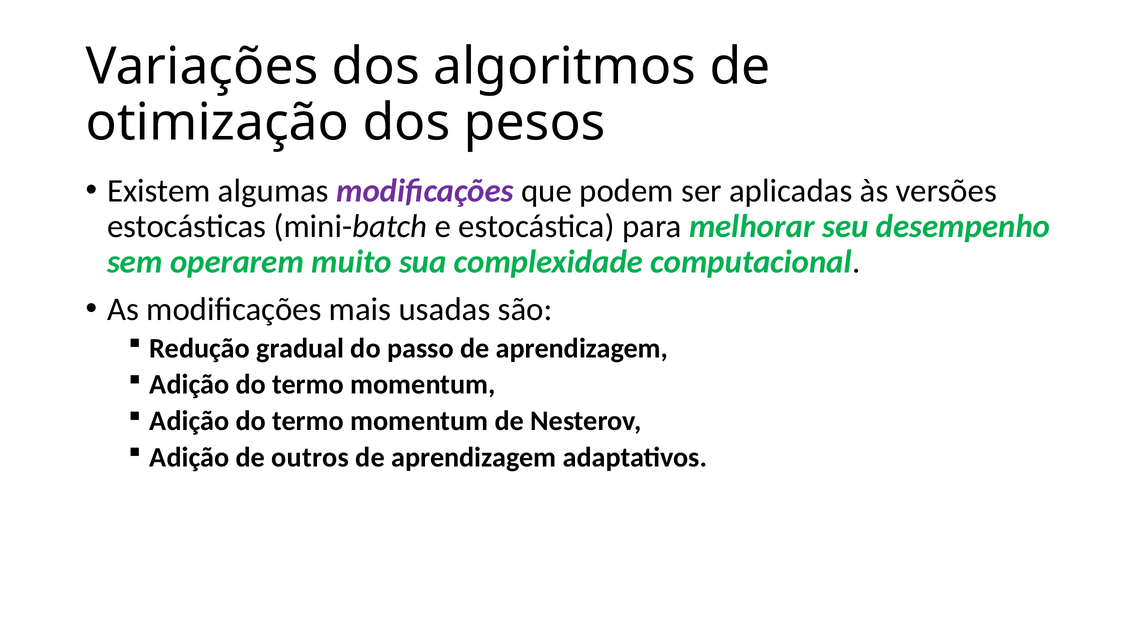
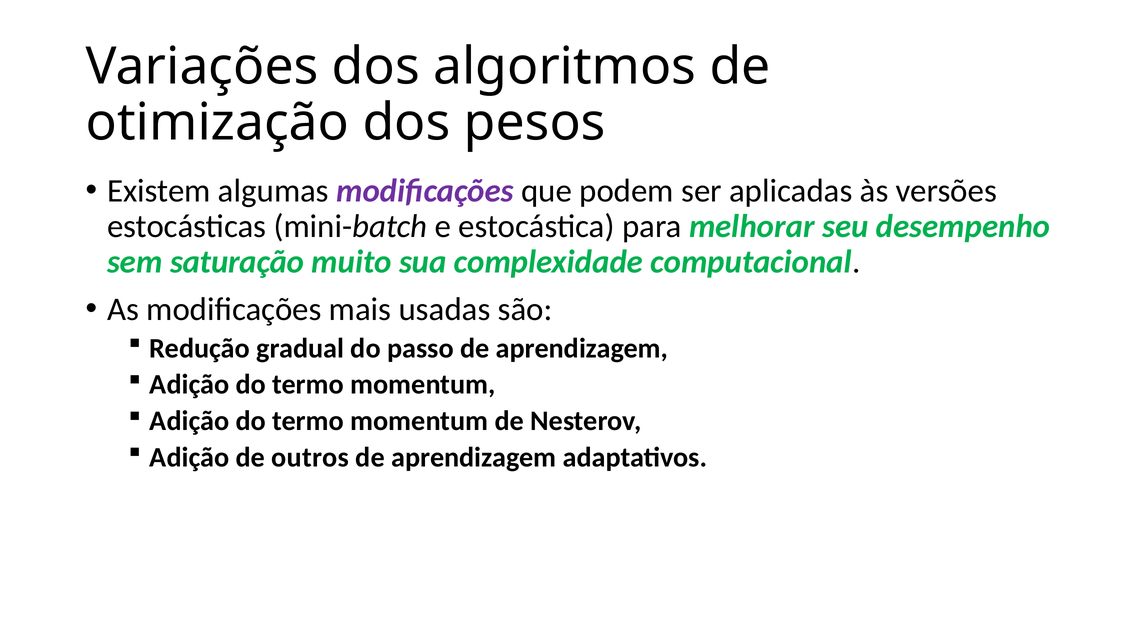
operarem: operarem -> saturação (237, 262)
